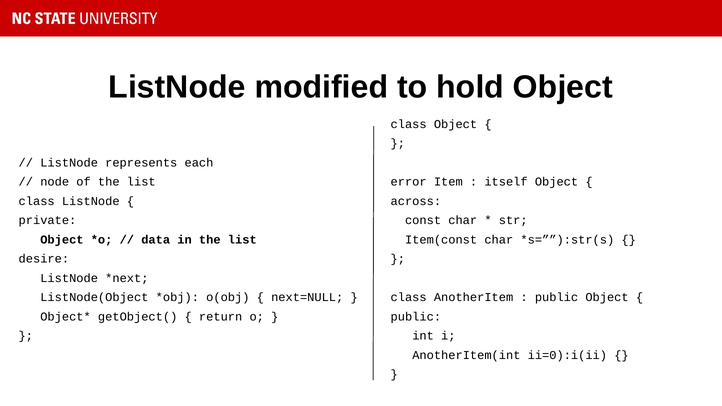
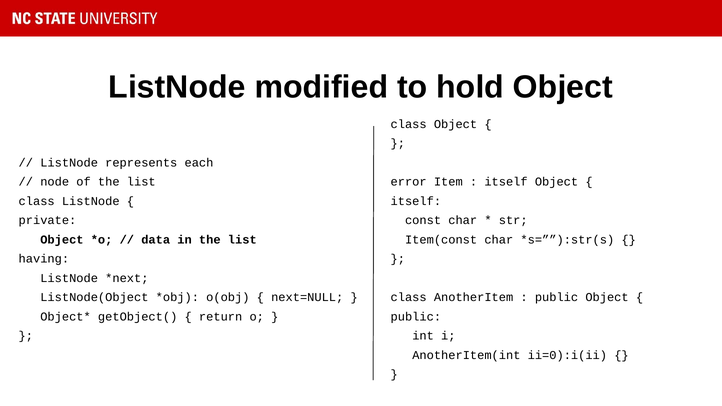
across: across -> itself (416, 201)
desire: desire -> having (44, 259)
